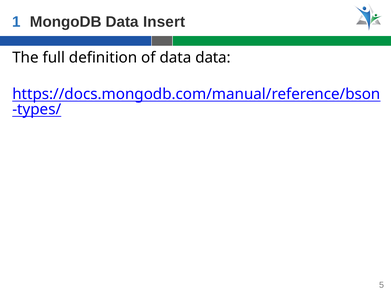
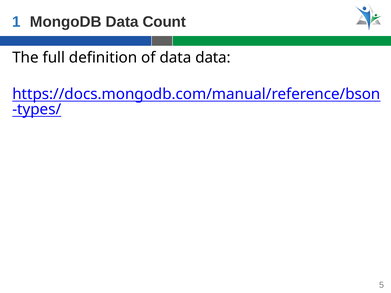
Insert: Insert -> Count (164, 22)
